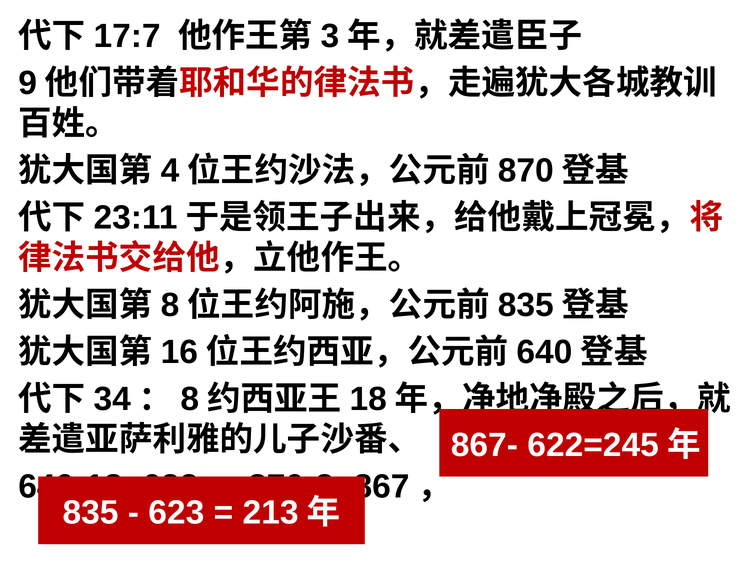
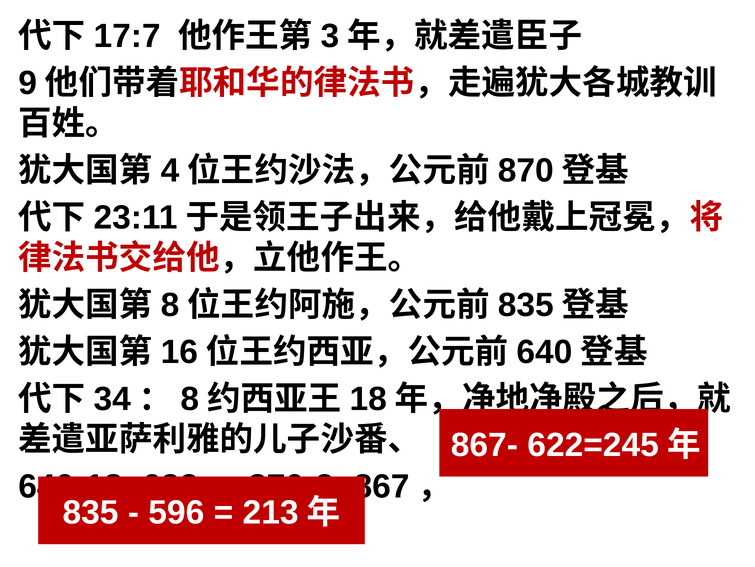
623: 623 -> 596 (176, 512)
